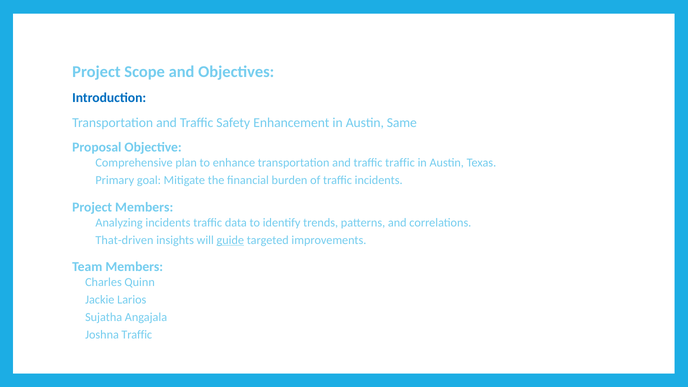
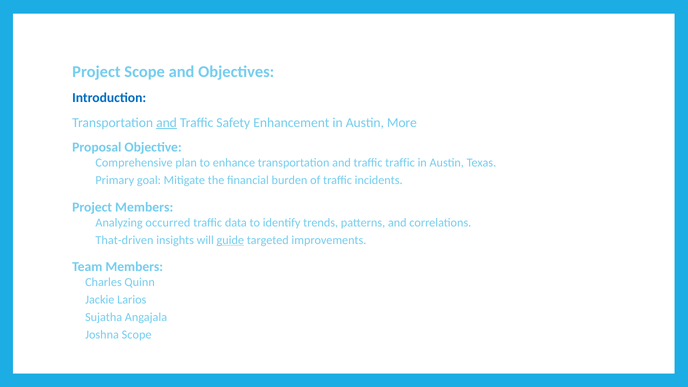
and underline: none -> present (167, 123)
Same: Same -> More (402, 123)
Analyzing incidents: incidents -> occurred (168, 223)
Joshna Traffic: Traffic -> Scope (137, 335)
